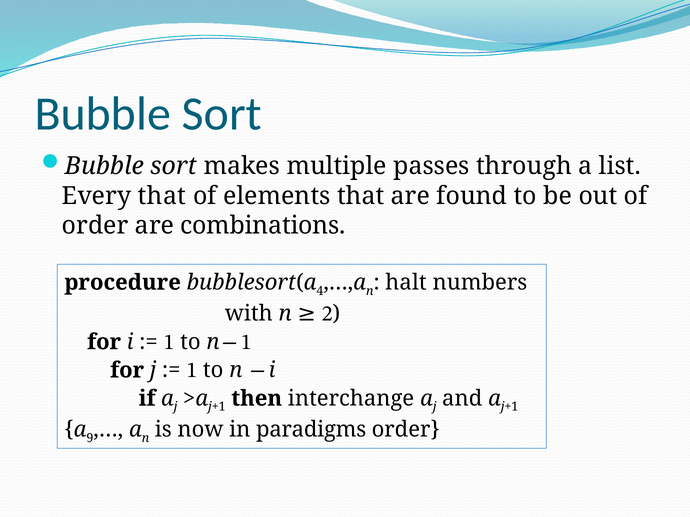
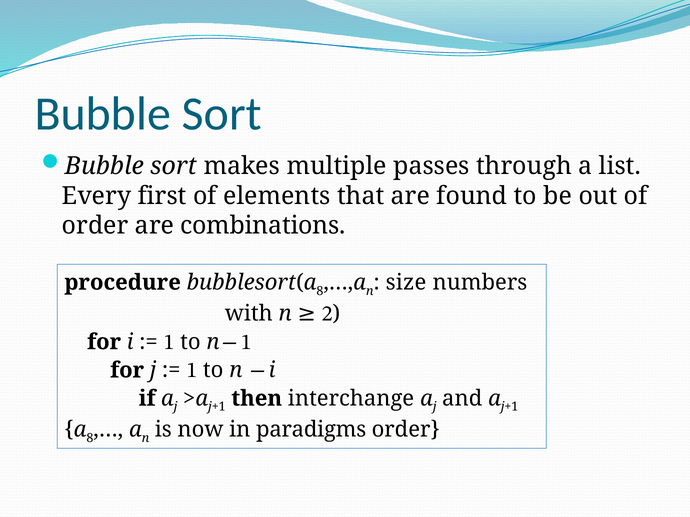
Every that: that -> first (162, 196)
4: 4 -> 8 (320, 291)
halt: halt -> size (406, 283)
a 9: 9 -> 8 (90, 439)
